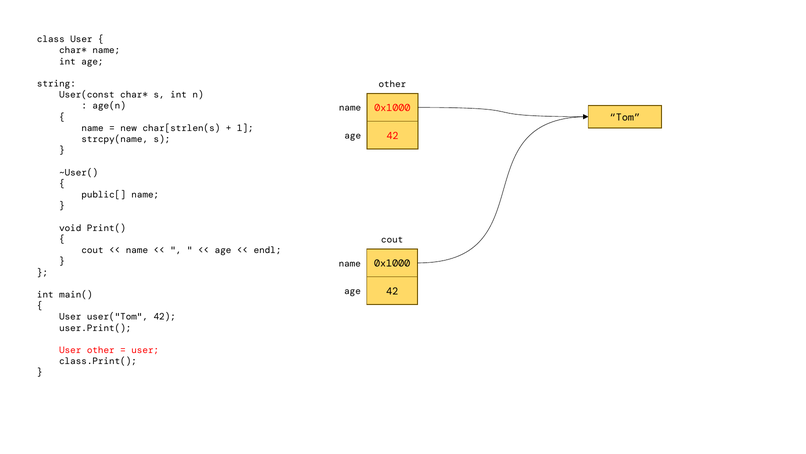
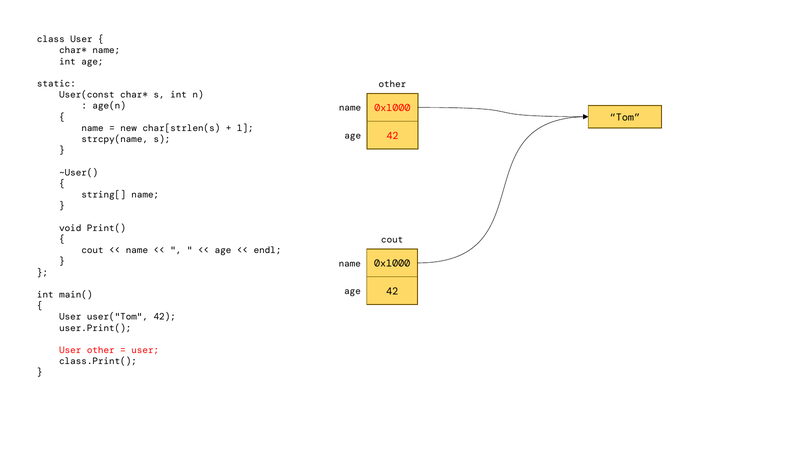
string: string -> static (56, 84)
public[: public[ -> string[ (104, 194)
